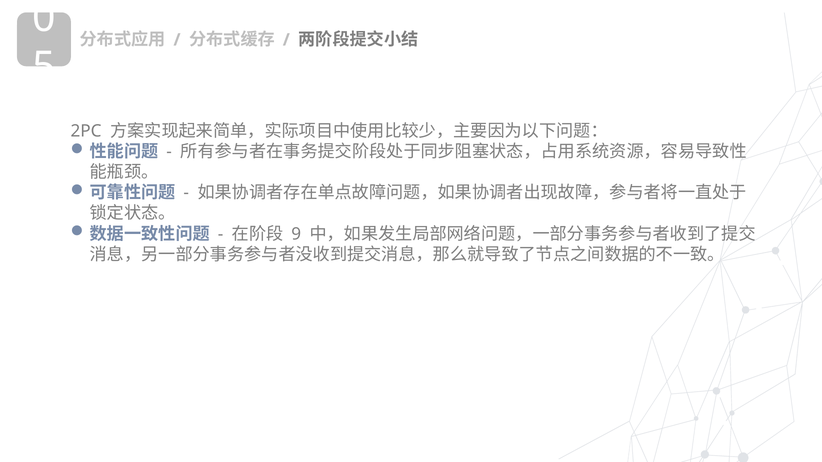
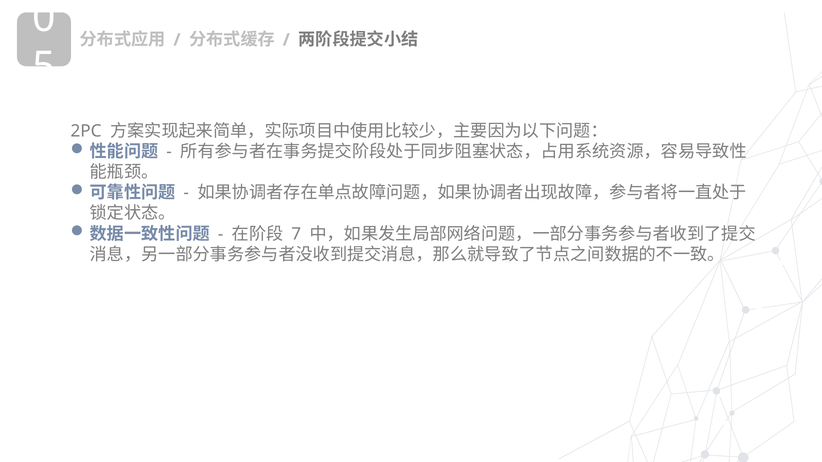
9: 9 -> 7 (296, 234)
